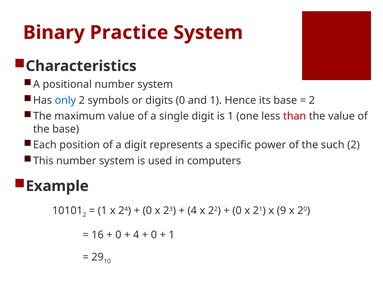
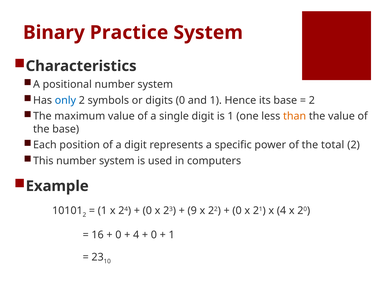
than colour: red -> orange (295, 116)
such: such -> total (333, 145)
4: 4 -> 9 (192, 211)
x 9: 9 -> 4 (282, 211)
29: 29 -> 23 (98, 257)
